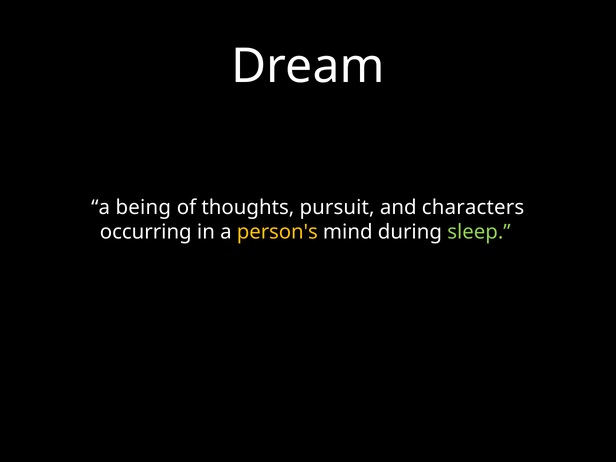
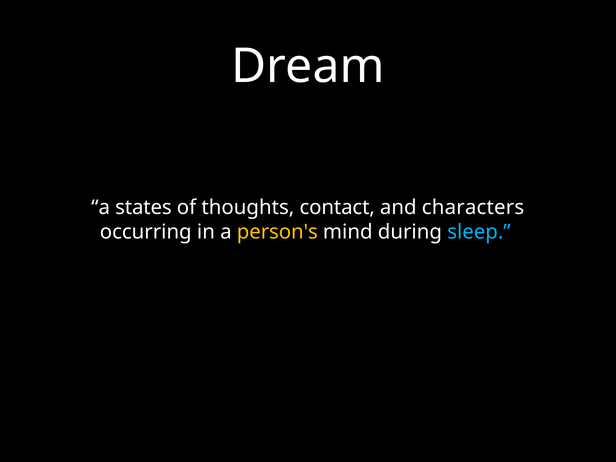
being: being -> states (143, 208)
pursuit: pursuit -> contact (337, 208)
sleep colour: light green -> light blue (479, 232)
